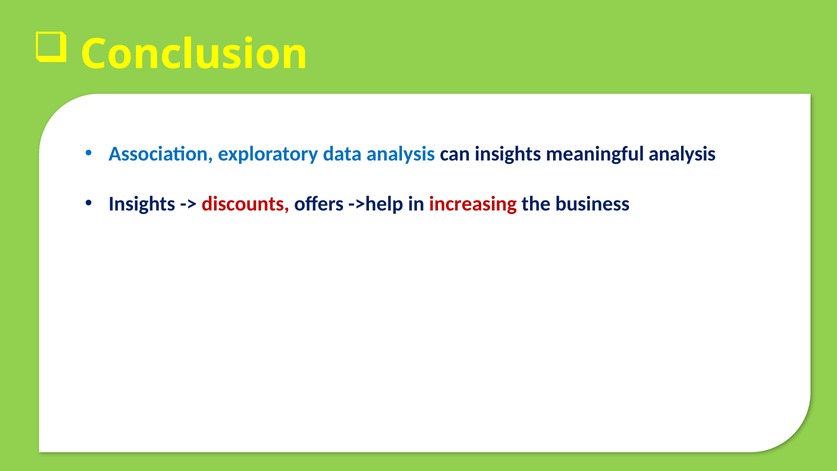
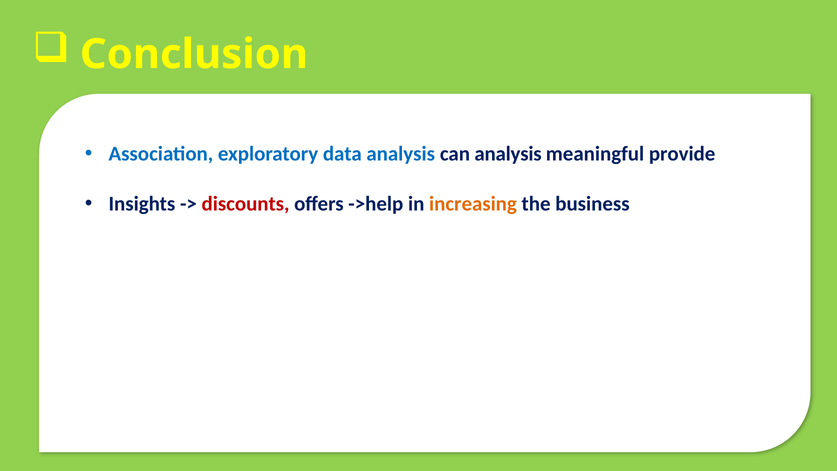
can insights: insights -> analysis (508, 154)
meaningful analysis: analysis -> provide (682, 154)
increasing colour: red -> orange (473, 204)
